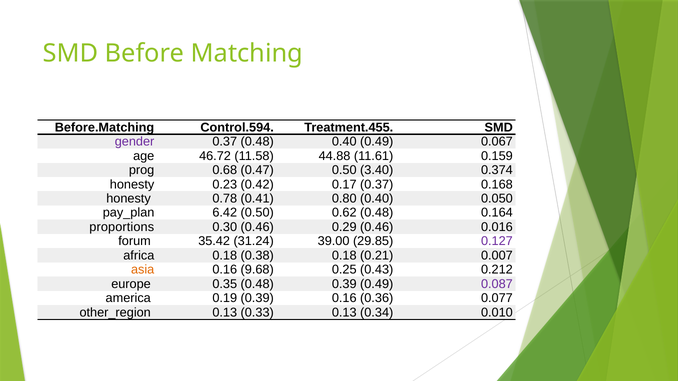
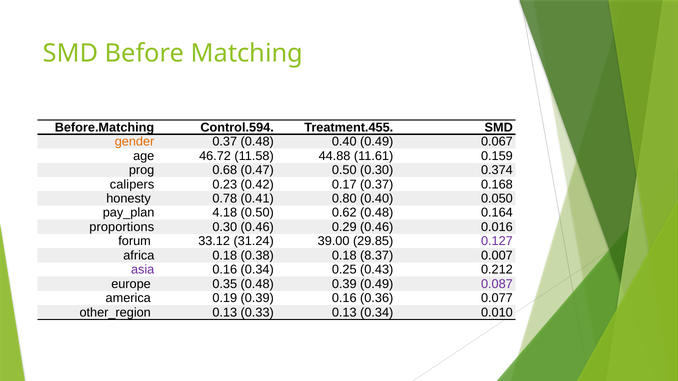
gender colour: purple -> orange (135, 142)
0.50 3.40: 3.40 -> 0.30 (377, 170)
honesty: honesty -> calipers (132, 185)
6.42: 6.42 -> 4.18 (225, 213)
35.42: 35.42 -> 33.12 (214, 242)
0.21: 0.21 -> 8.37 (377, 256)
asia colour: orange -> purple (143, 270)
0.16 9.68: 9.68 -> 0.34 (257, 270)
